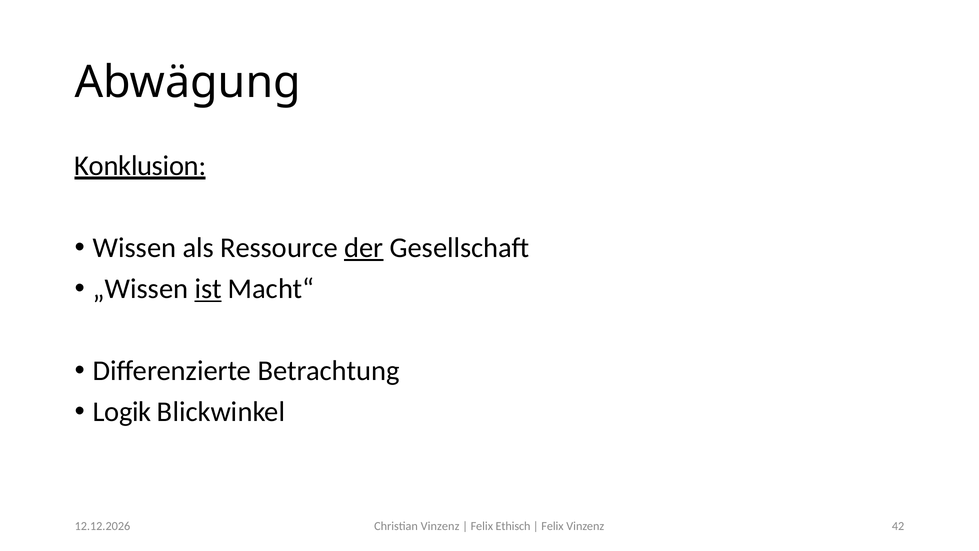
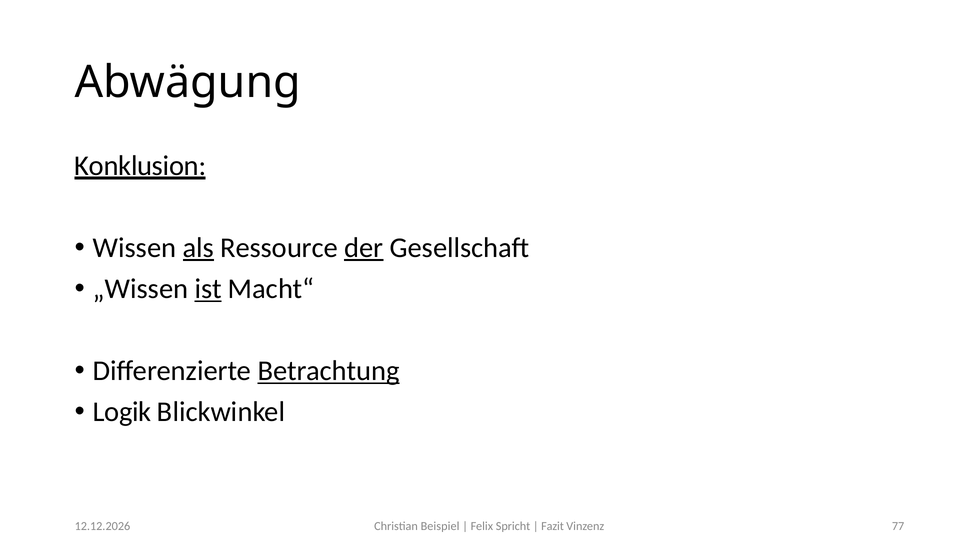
als underline: none -> present (198, 248)
Betrachtung underline: none -> present (329, 371)
Christian Vinzenz: Vinzenz -> Beispiel (440, 526)
Ethisch: Ethisch -> Spricht (513, 526)
Felix: Felix -> Fazit (553, 526)
42: 42 -> 77 (898, 526)
